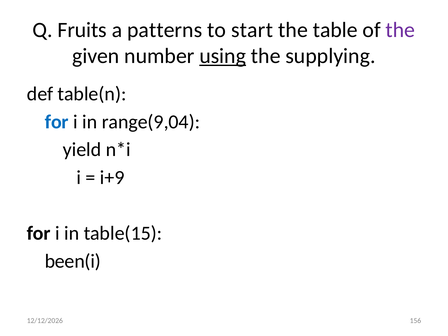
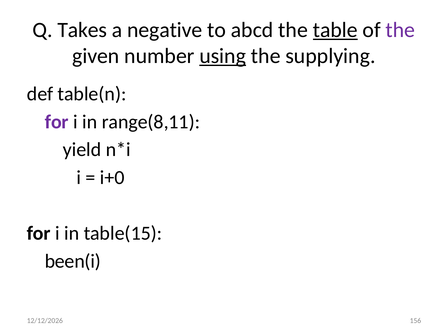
Fruits: Fruits -> Takes (82, 30)
patterns: patterns -> negative (165, 30)
start: start -> abcd (252, 30)
table underline: none -> present (335, 30)
for colour: blue -> purple (57, 122)
range(9,04: range(9,04 -> range(8,11 (151, 122)
i+9: i+9 -> i+0 (112, 178)
